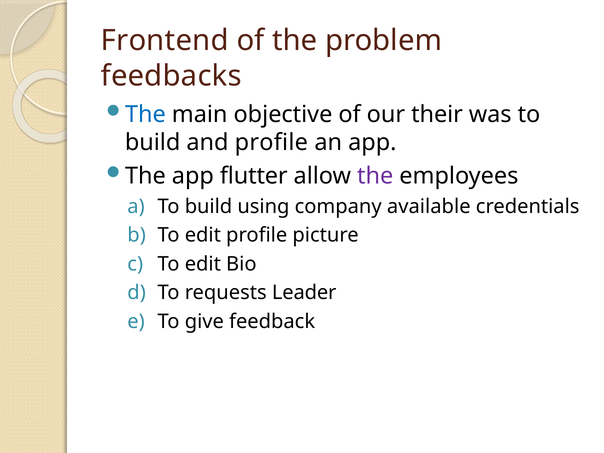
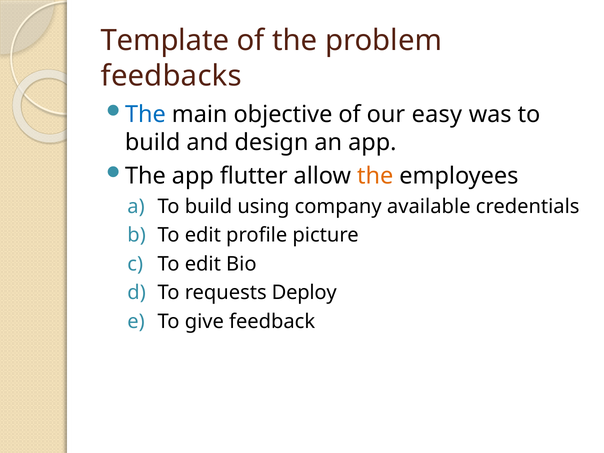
Frontend: Frontend -> Template (165, 41)
their: their -> easy (437, 114)
and profile: profile -> design (271, 143)
the colour: purple -> orange (375, 176)
Leader: Leader -> Deploy (304, 293)
